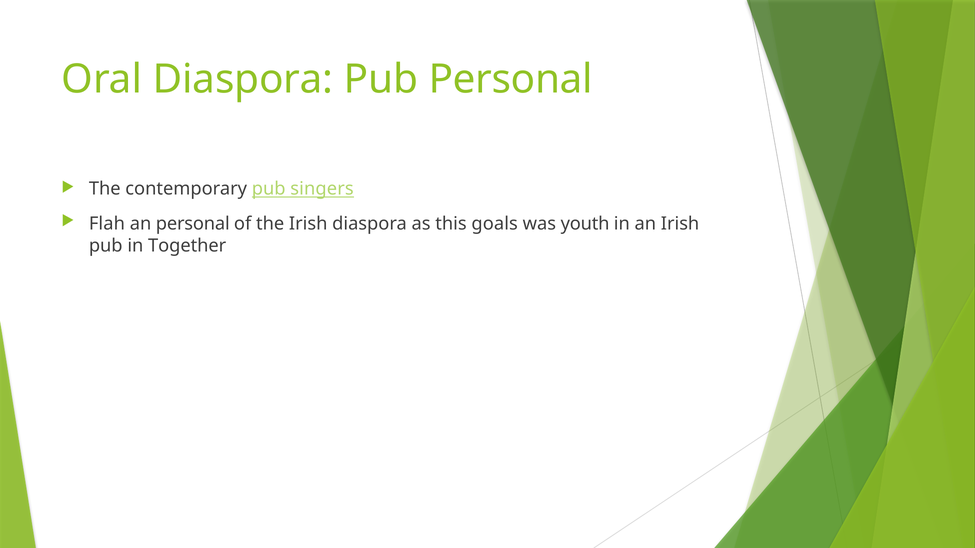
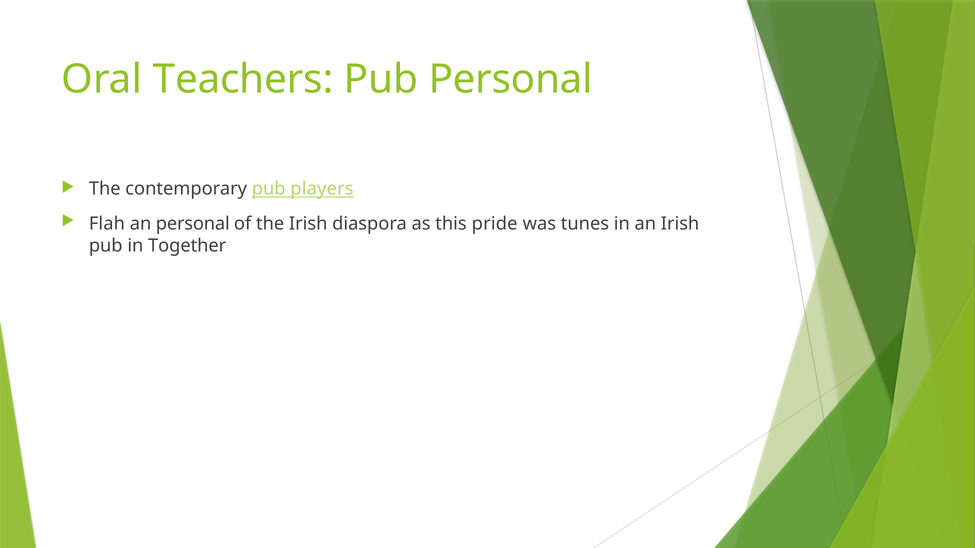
Oral Diaspora: Diaspora -> Teachers (243, 80)
singers: singers -> players (322, 189)
goals: goals -> pride (495, 224)
youth: youth -> tunes (585, 224)
